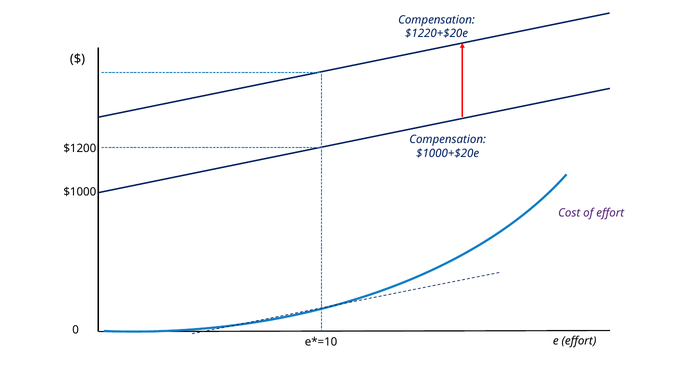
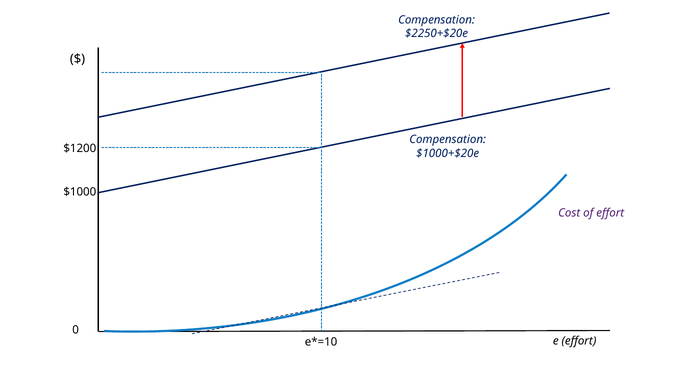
$1220+$20e: $1220+$20e -> $2250+$20e (437, 34)
